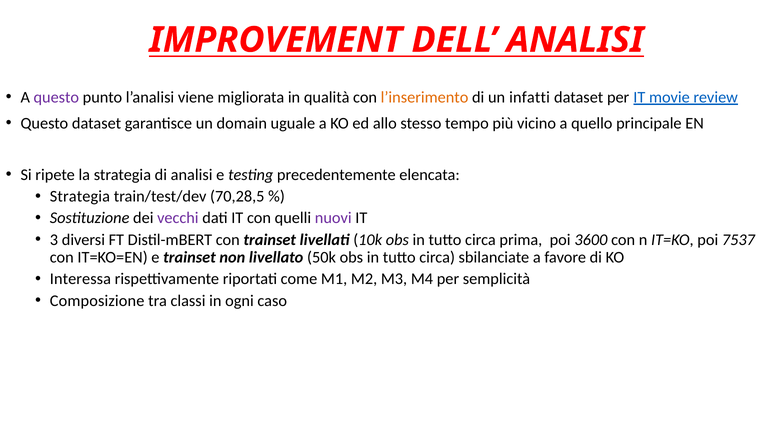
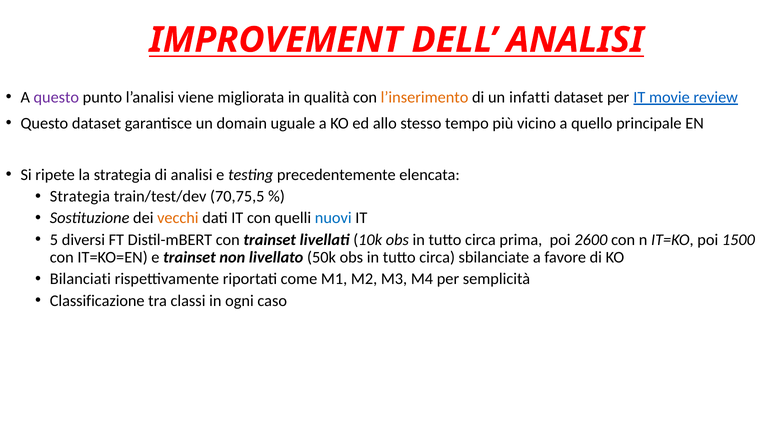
70,28,5: 70,28,5 -> 70,75,5 (237, 196)
vecchi colour: purple -> orange (178, 218)
nuovi colour: purple -> blue (333, 218)
3: 3 -> 5 (54, 240)
3600: 3600 -> 2600 (591, 240)
7537: 7537 -> 1500 (738, 240)
Interessa: Interessa -> Bilanciati (80, 279)
Composizione: Composizione -> Classificazione (97, 301)
